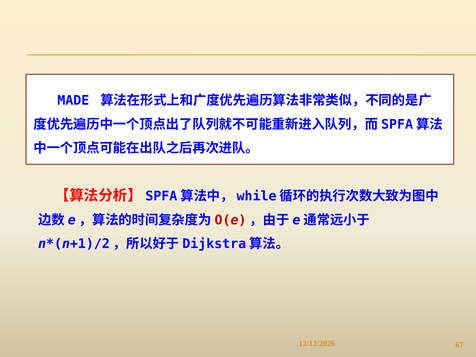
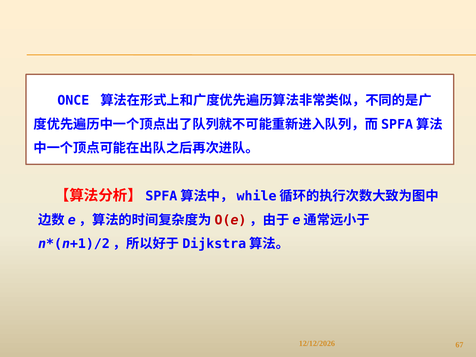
MADE: MADE -> ONCE (73, 101)
